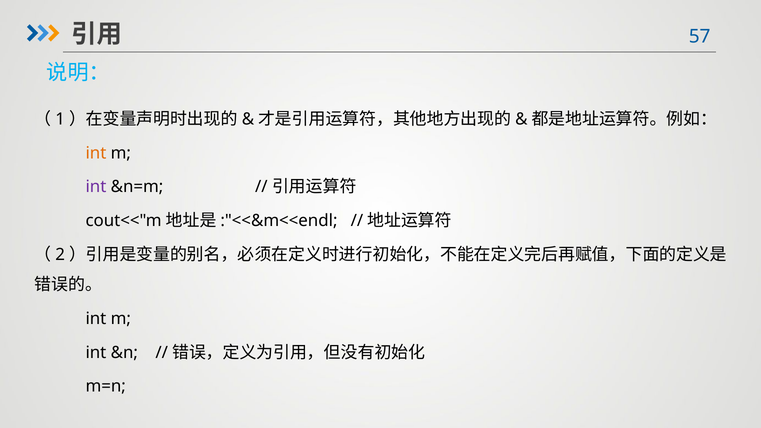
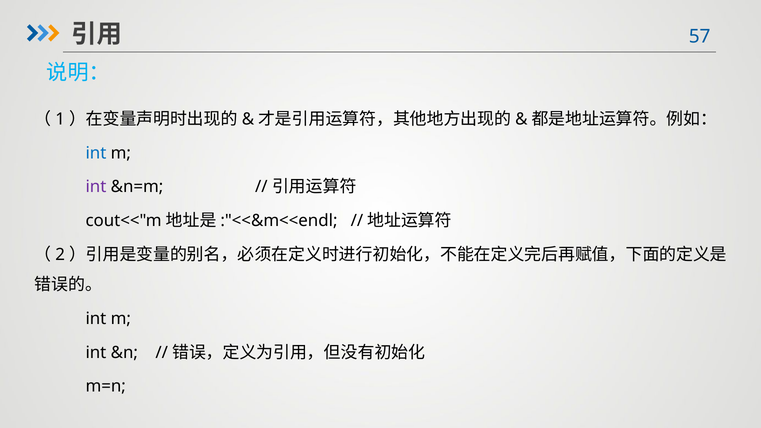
int colour: orange -> blue (96, 153)
